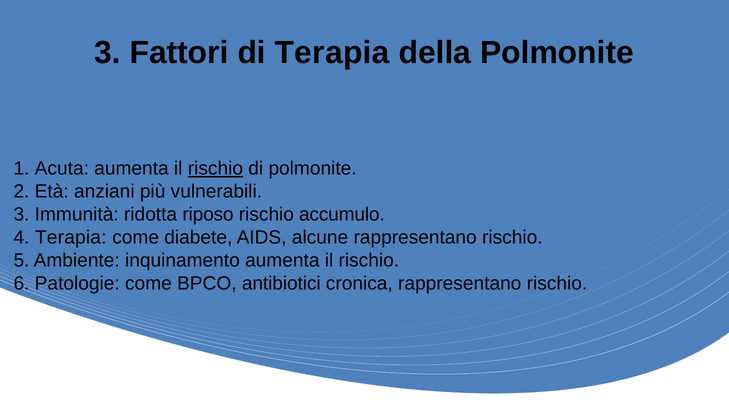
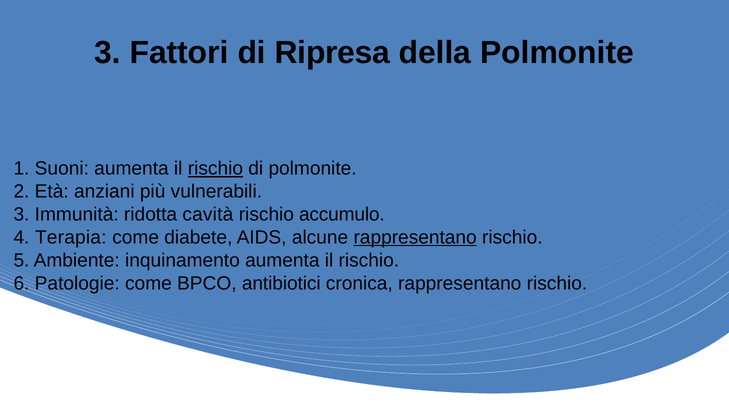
di Terapia: Terapia -> Ripresa (332, 53)
Acuta: Acuta -> Suoni (62, 169)
riposo: riposo -> cavità (208, 215)
rappresentano underline: none -> present (415, 237)
